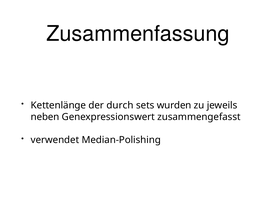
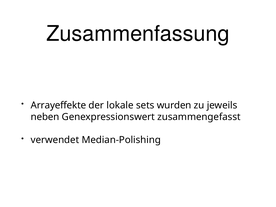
Kettenlänge: Kettenlänge -> Arrayeffekte (58, 105)
durch: durch -> lokale (120, 105)
